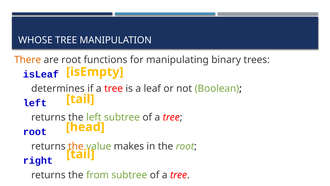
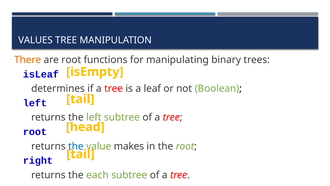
WHOSE: WHOSE -> VALUES (35, 40)
the colour: orange -> blue (76, 146)
from: from -> each (97, 175)
